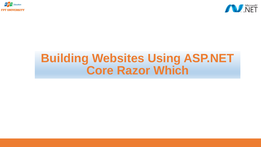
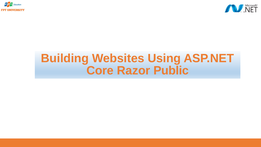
Which: Which -> Public (171, 70)
